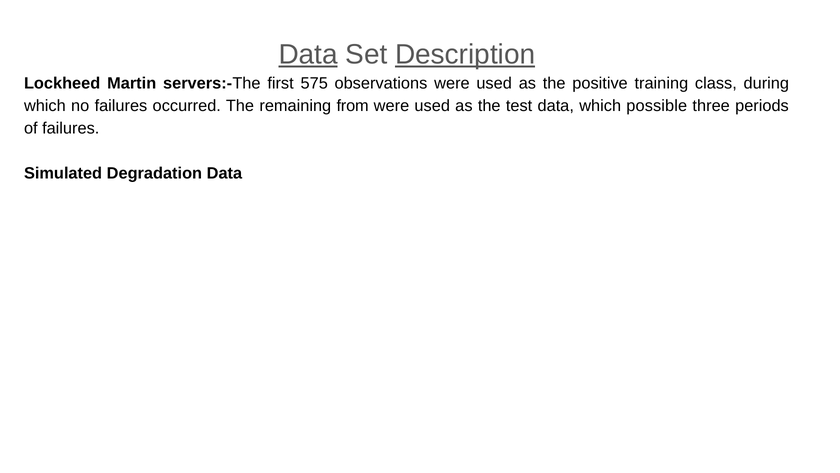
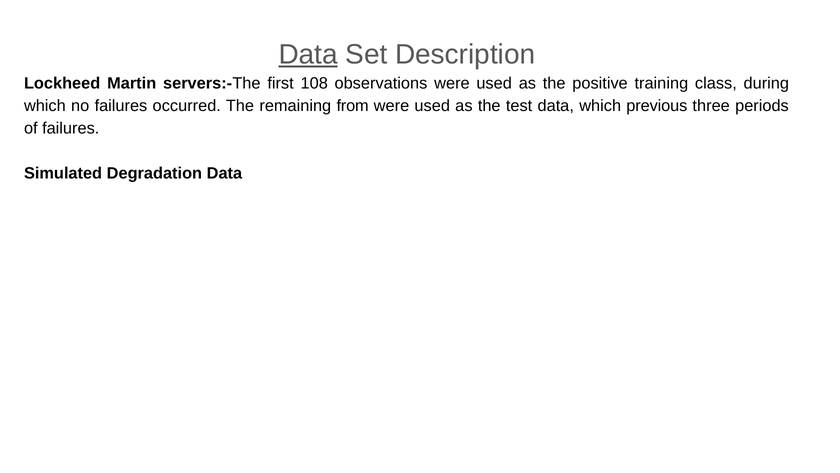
Description underline: present -> none (465, 54)
575: 575 -> 108 (314, 83)
possible: possible -> previous (657, 106)
